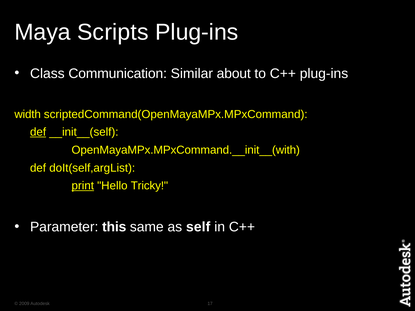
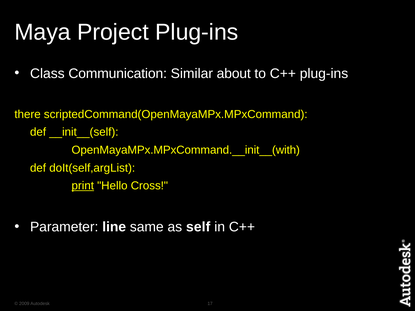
Scripts: Scripts -> Project (113, 32)
width: width -> there (28, 114)
def underline: present -> none (38, 132)
Tricky: Tricky -> Cross (149, 186)
this: this -> line (114, 227)
